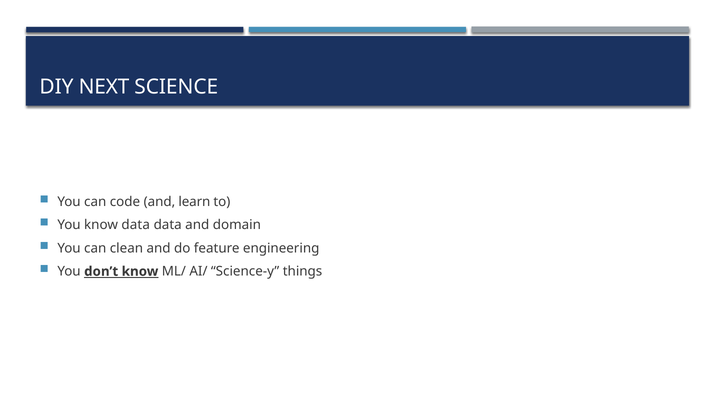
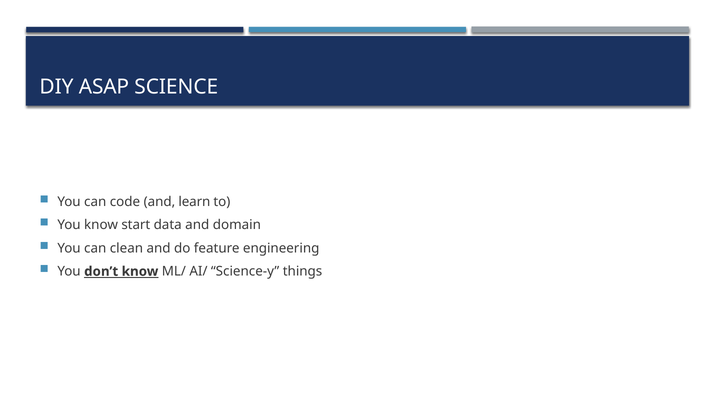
NEXT: NEXT -> ASAP (104, 87)
know data: data -> start (136, 225)
